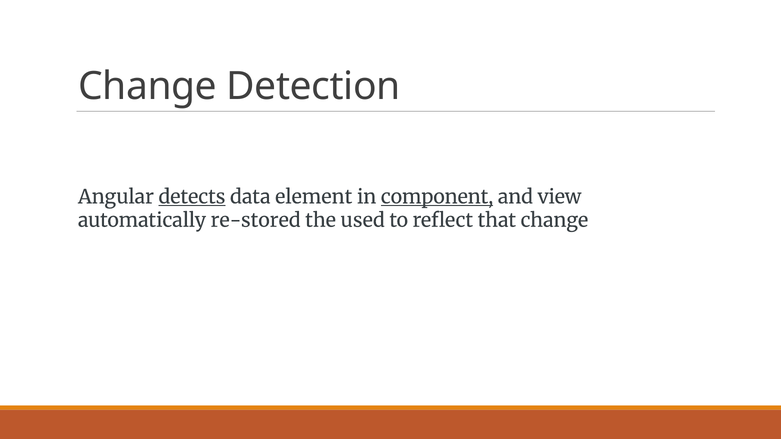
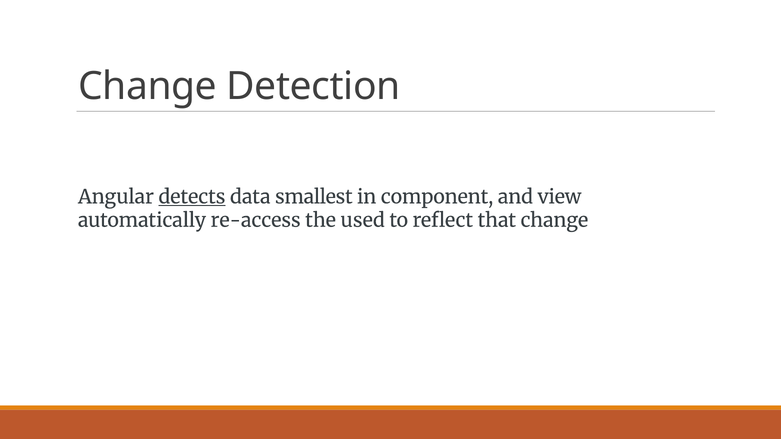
element: element -> smallest (314, 197)
component underline: present -> none (437, 197)
re-stored: re-stored -> re-access (256, 221)
